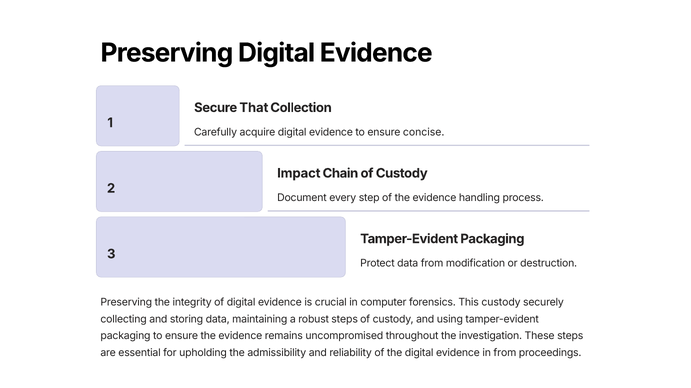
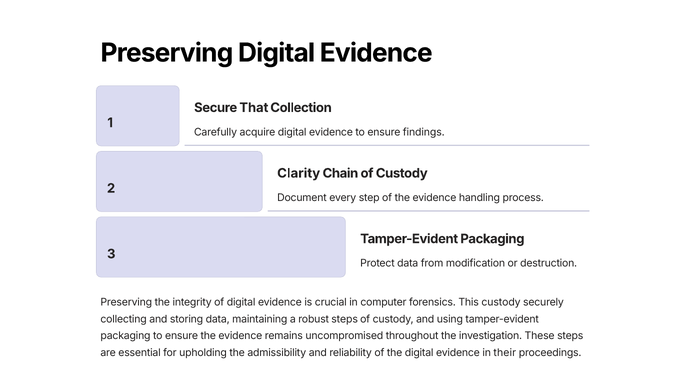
concise: concise -> findings (424, 132)
Impact: Impact -> Clarity (299, 174)
in from: from -> their (505, 353)
